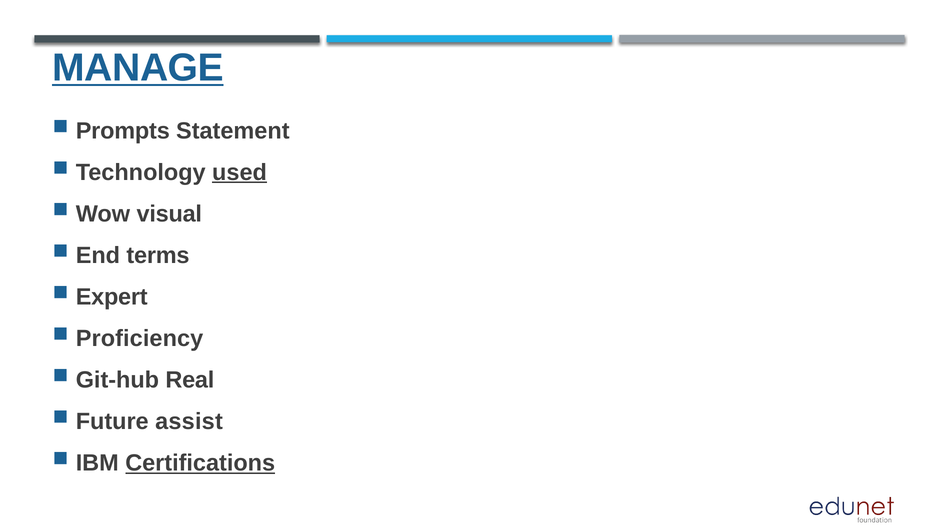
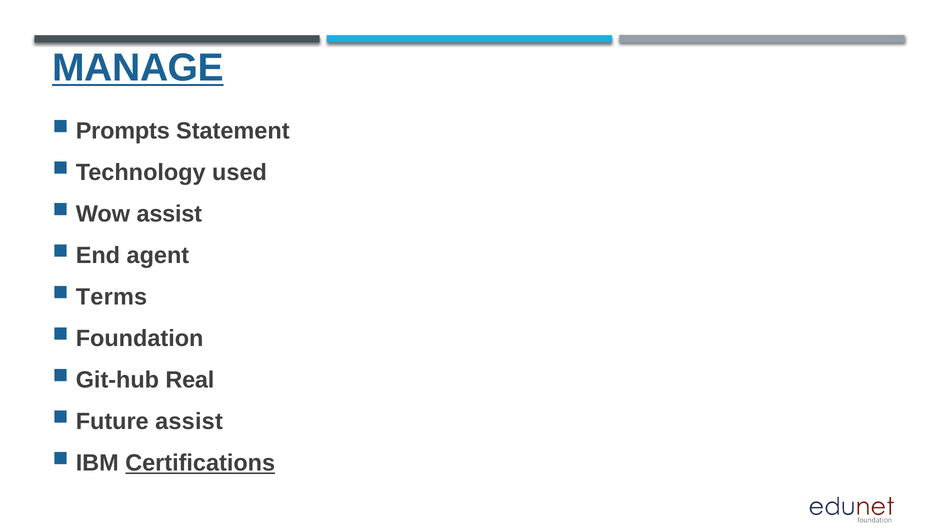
used underline: present -> none (239, 172)
Wow visual: visual -> assist (169, 214)
terms: terms -> agent (158, 255)
Expert: Expert -> Terms (111, 297)
Proficiency: Proficiency -> Foundation (140, 339)
